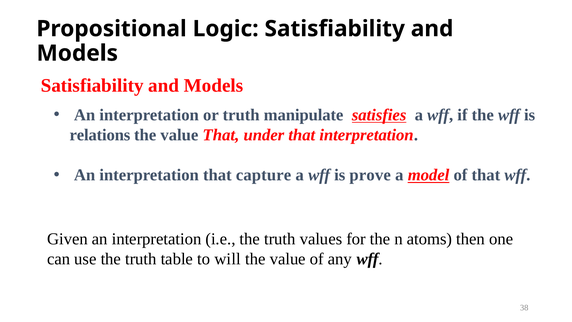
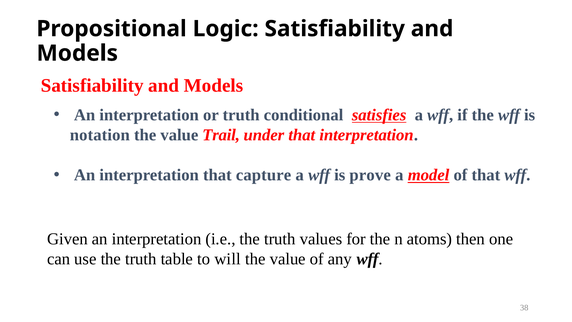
manipulate: manipulate -> conditional (304, 115)
relations: relations -> notation (100, 135)
value That: That -> Trail (221, 135)
